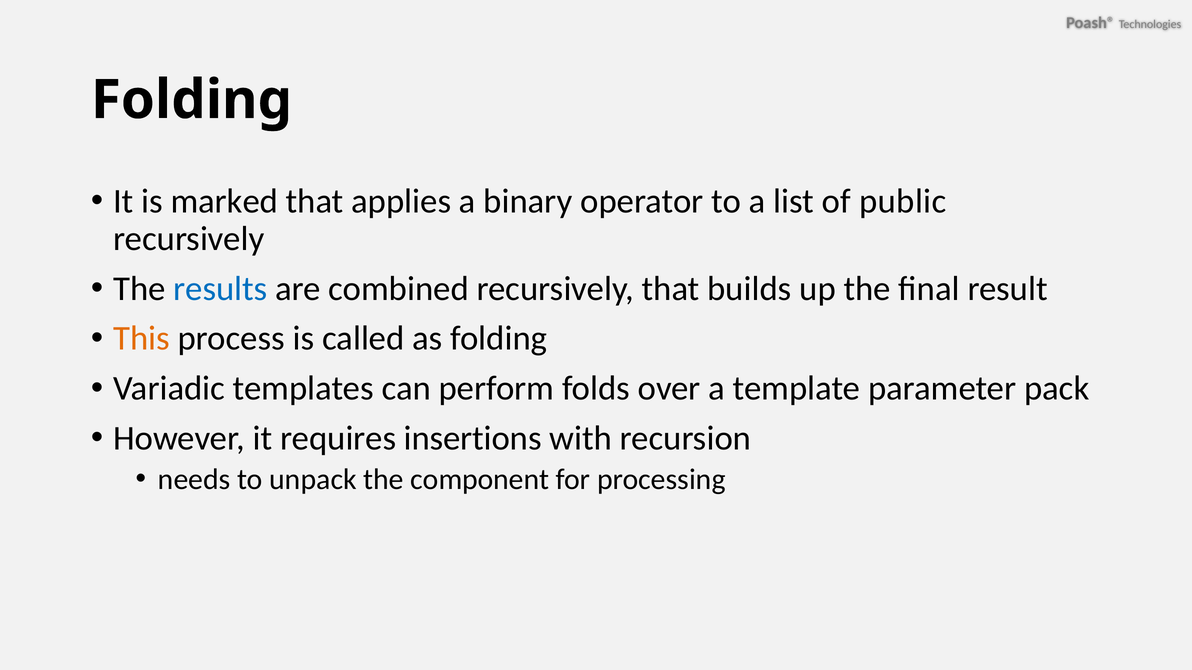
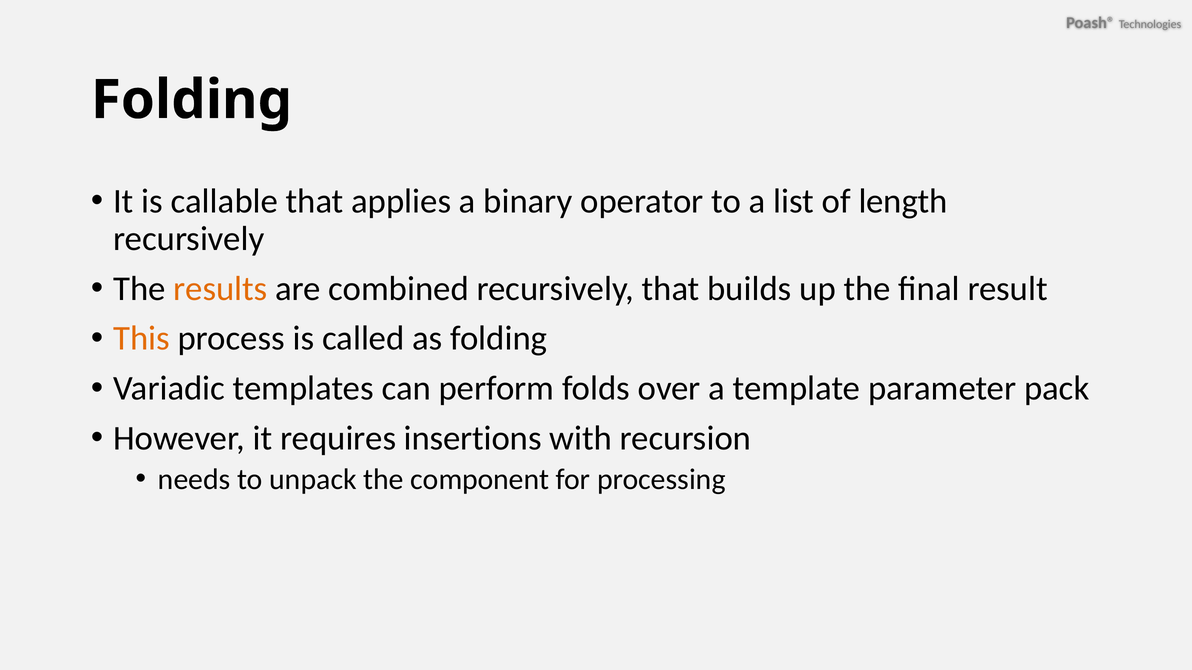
marked: marked -> callable (224, 201)
public: public -> length (903, 201)
results colour: blue -> orange (220, 289)
